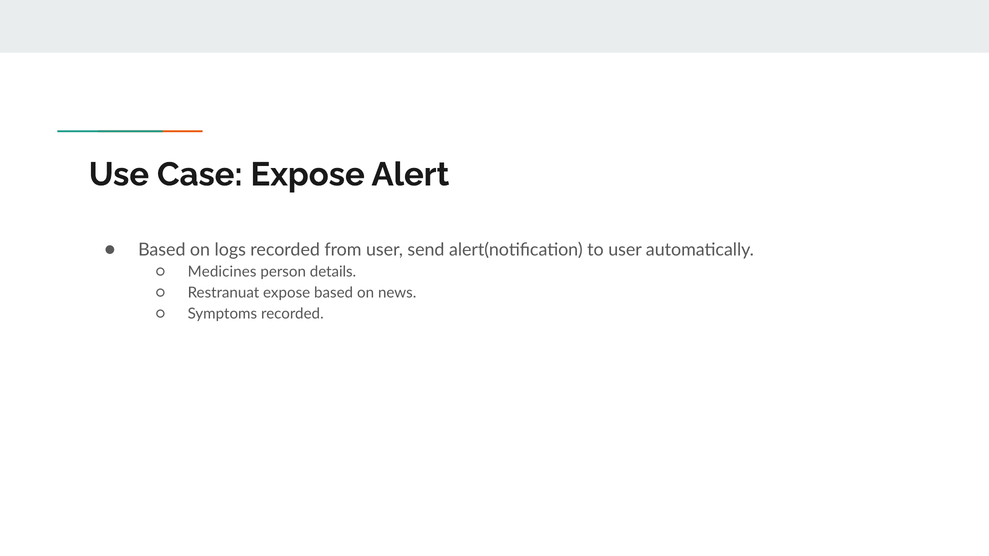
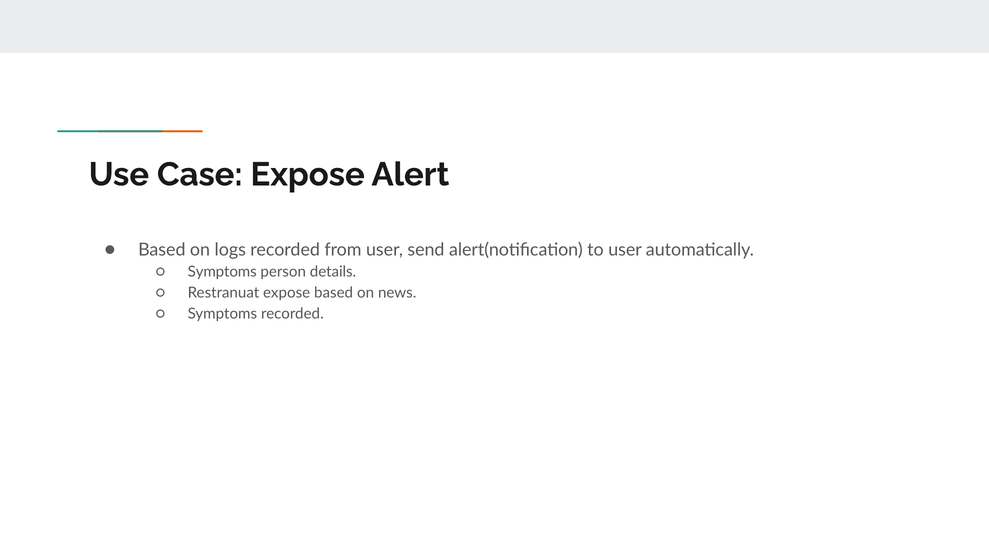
Medicines: Medicines -> Symptoms (222, 272)
